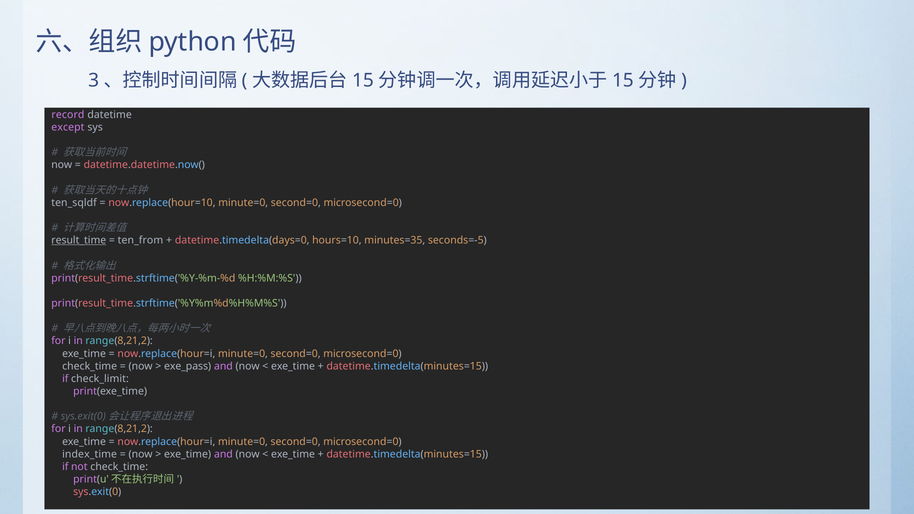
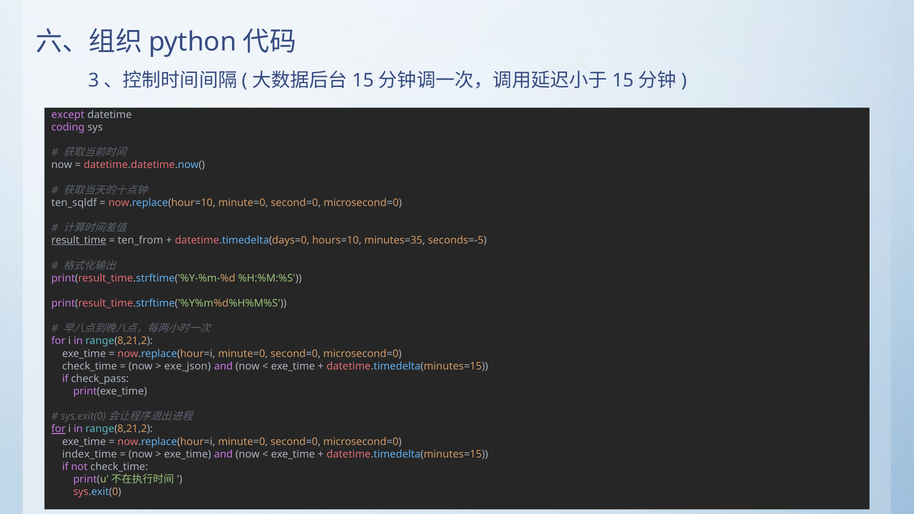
record: record -> except (68, 115)
except: except -> coding (68, 127)
exe_pass: exe_pass -> exe_json (188, 366)
check_limit: check_limit -> check_pass (100, 379)
for underline: none -> present (58, 429)
